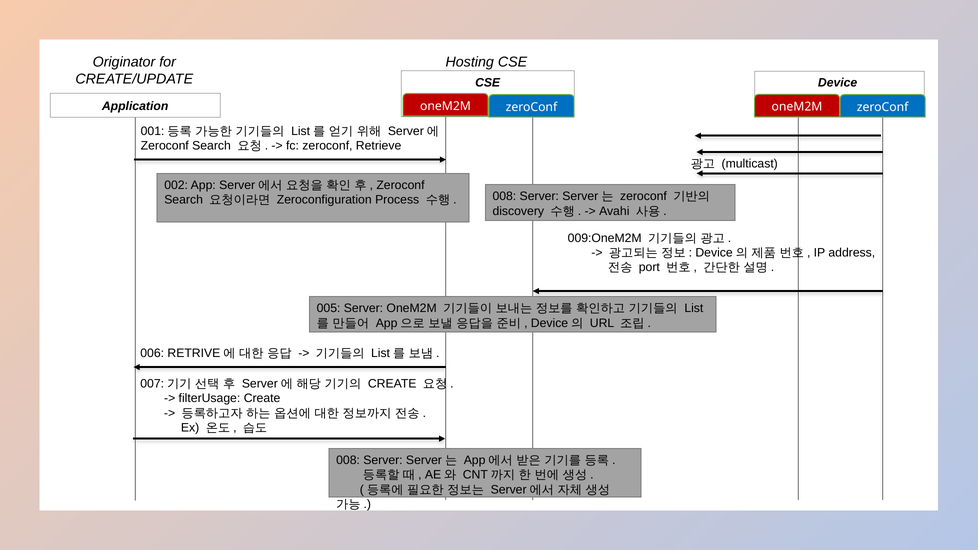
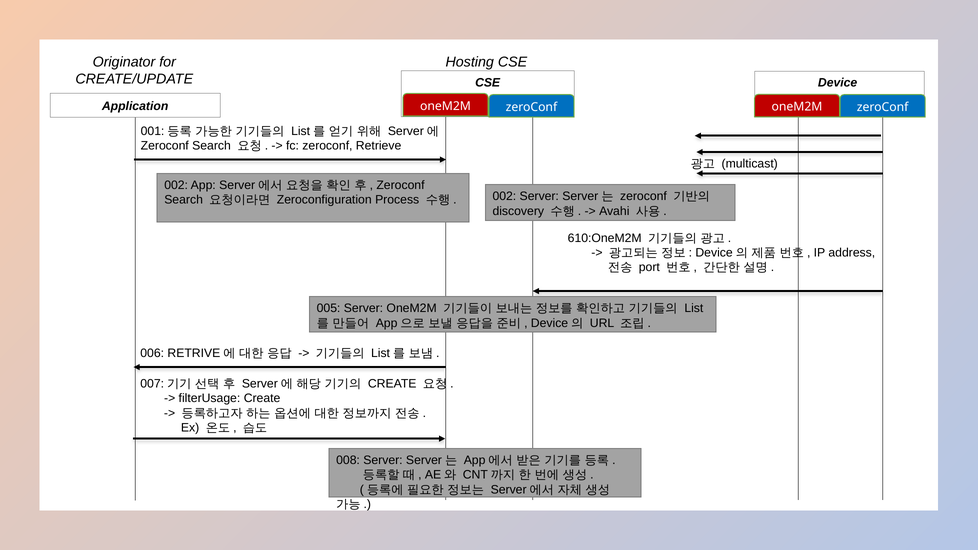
008: 008 -> 002 (504, 196)
009:OneM2M: 009:OneM2M -> 610:OneM2M (605, 238)
